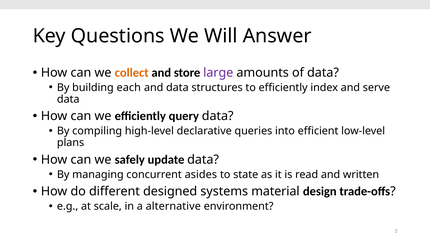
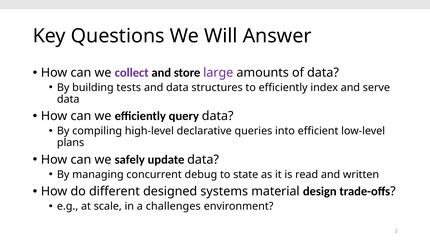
collect colour: orange -> purple (132, 73)
each: each -> tests (129, 87)
asides: asides -> debug (201, 174)
alternative: alternative -> challenges (173, 206)
